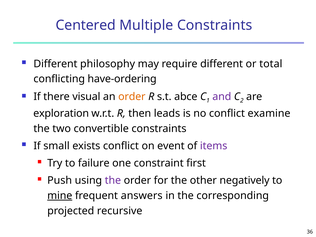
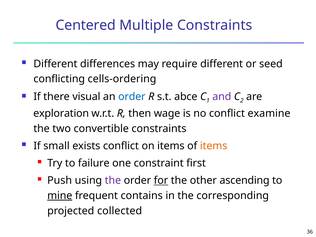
philosophy: philosophy -> differences (108, 64)
total: total -> seed (271, 64)
have-ordering: have-ordering -> cells-ordering (122, 79)
order colour: orange -> blue (132, 97)
leads: leads -> wage (167, 114)
on event: event -> items (171, 146)
items colour: purple -> orange (214, 146)
for underline: none -> present (161, 180)
negatively: negatively -> ascending (245, 180)
answers: answers -> contains (142, 196)
recursive: recursive -> collected (120, 211)
